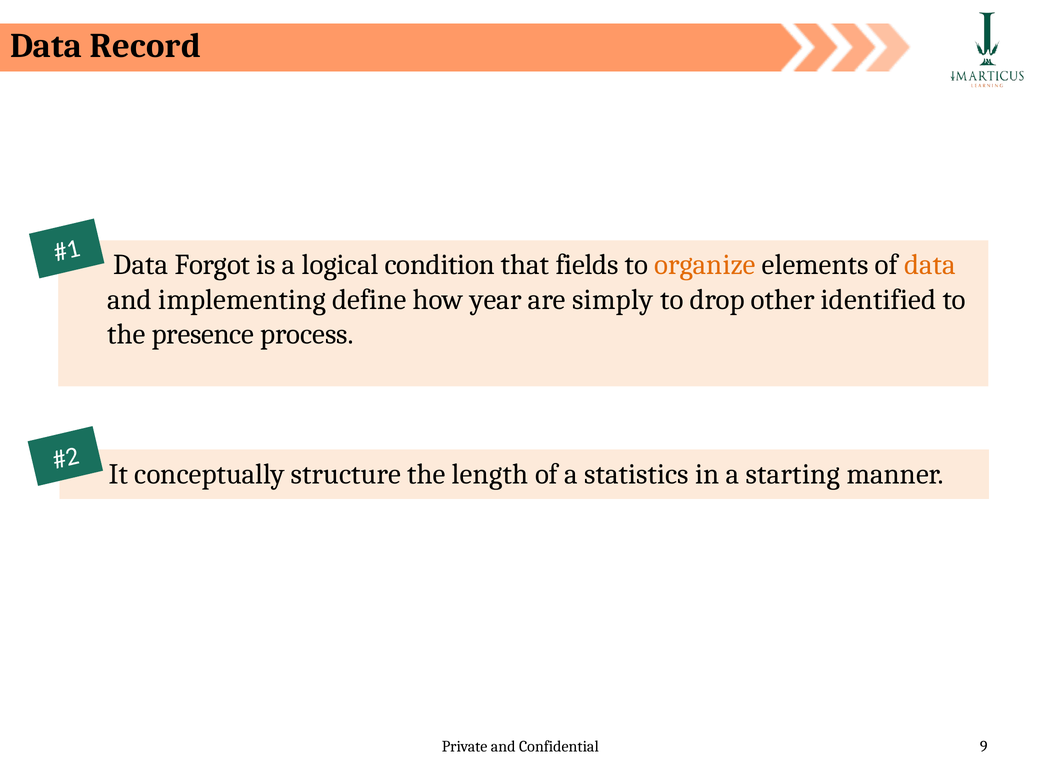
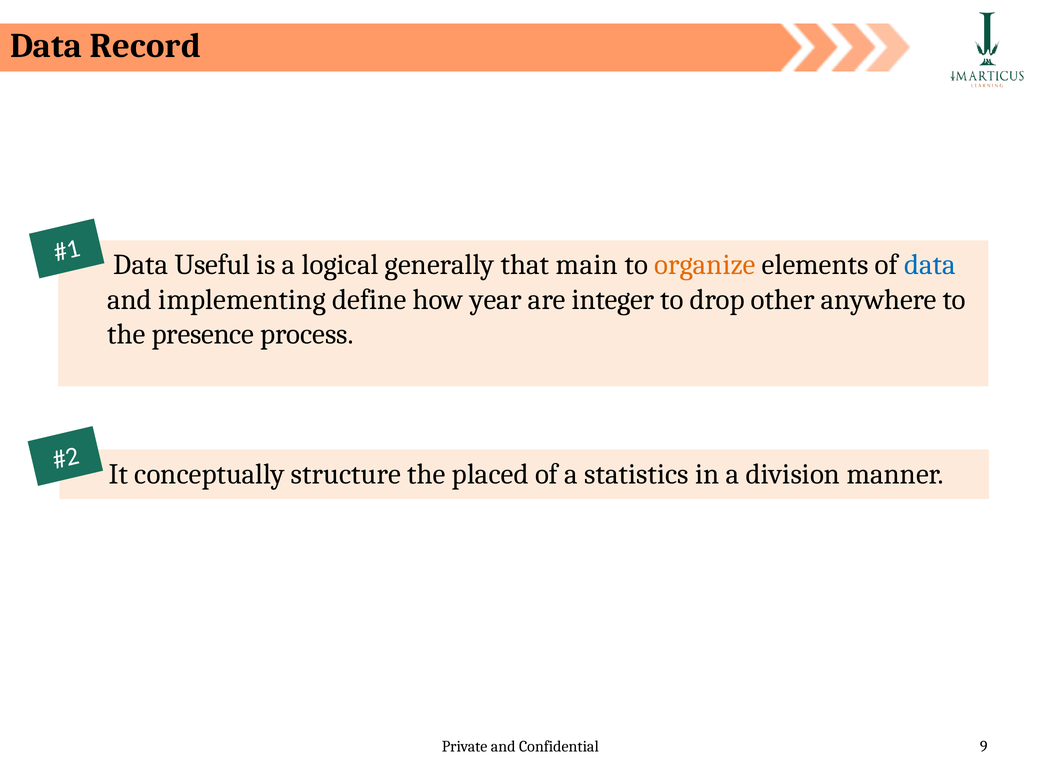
Forgot: Forgot -> Useful (212, 265)
condition: condition -> generally (440, 265)
fields: fields -> main (587, 265)
data colour: orange -> blue (930, 265)
simply: simply -> integer (613, 299)
identified: identified -> anywhere (879, 299)
length: length -> placed (490, 474)
starting: starting -> division (793, 474)
